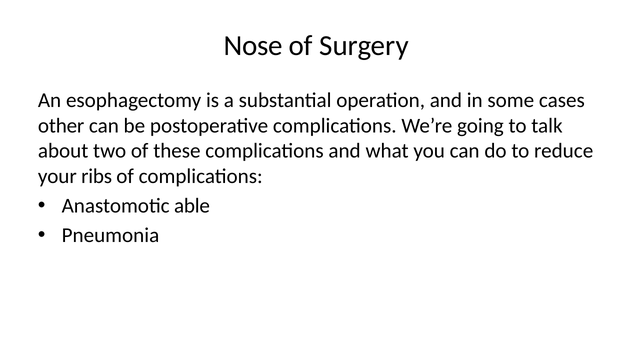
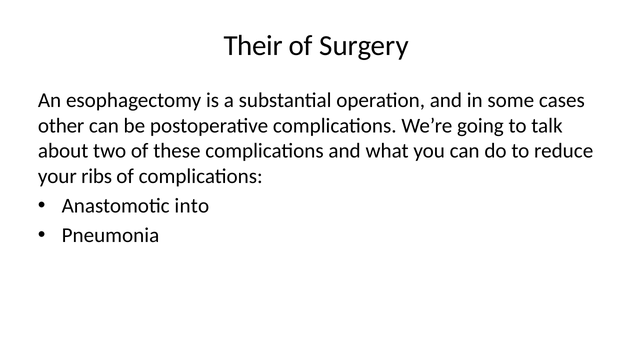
Nose: Nose -> Their (253, 46)
able: able -> into (192, 206)
